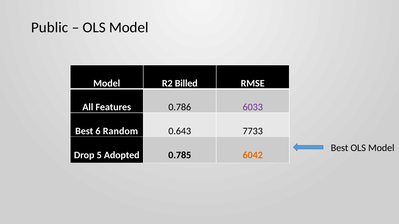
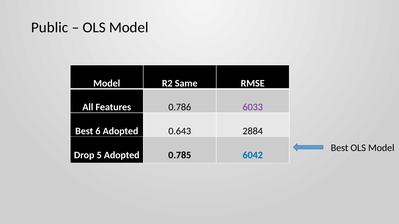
Billed: Billed -> Same (186, 83)
6 Random: Random -> Adopted (121, 131)
7733: 7733 -> 2884 (253, 131)
6042 colour: orange -> blue (253, 155)
